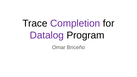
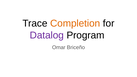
Completion colour: purple -> orange (75, 23)
